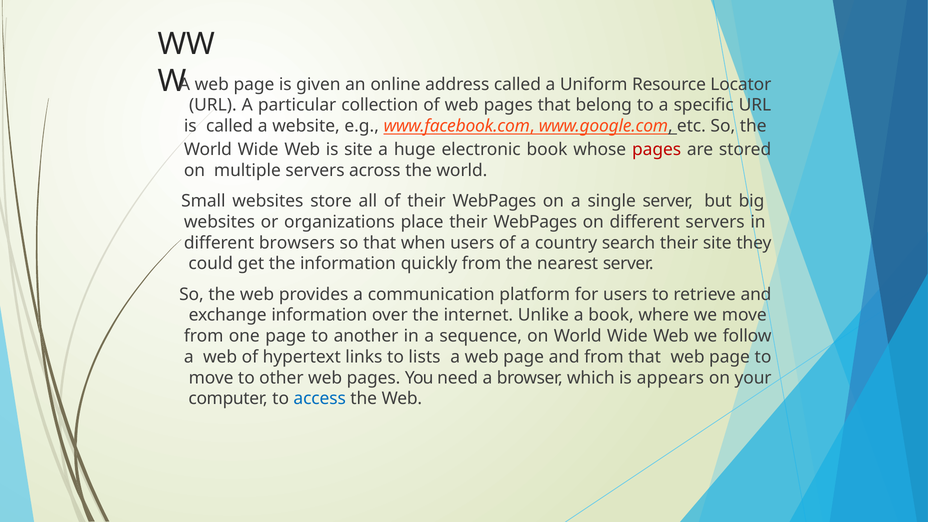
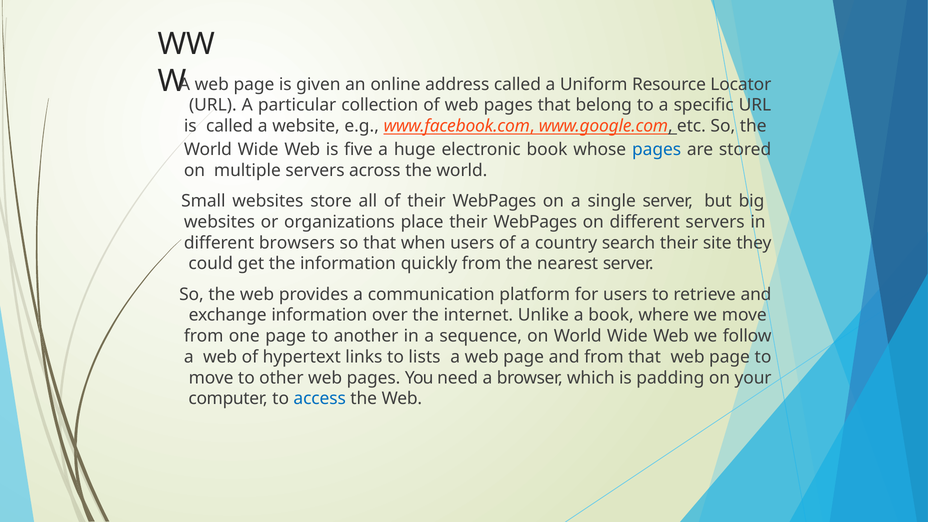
is site: site -> five (358, 150)
pages colour: red -> blue (657, 150)
appears: appears -> padding (670, 378)
